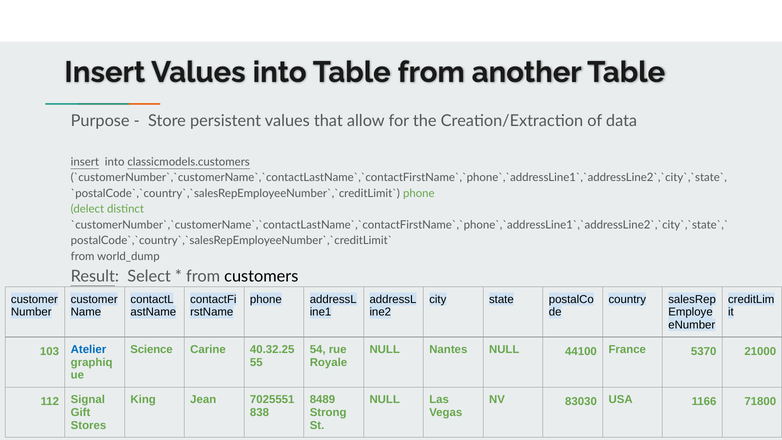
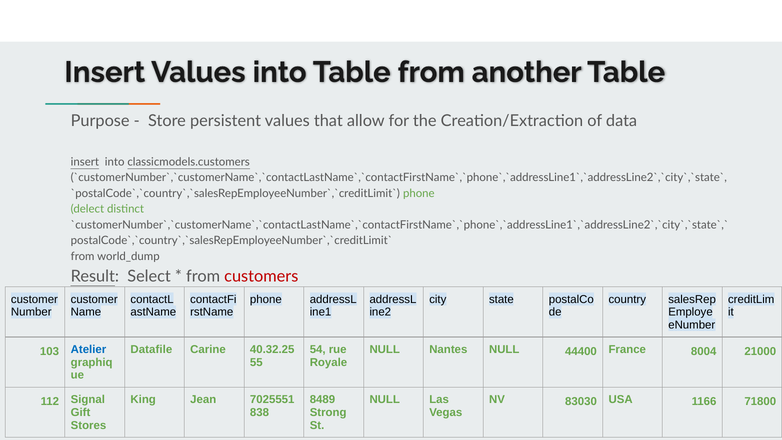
customers colour: black -> red (261, 276)
Science: Science -> Datafile (151, 349)
44100: 44100 -> 44400 (581, 351)
5370: 5370 -> 8004 (704, 351)
